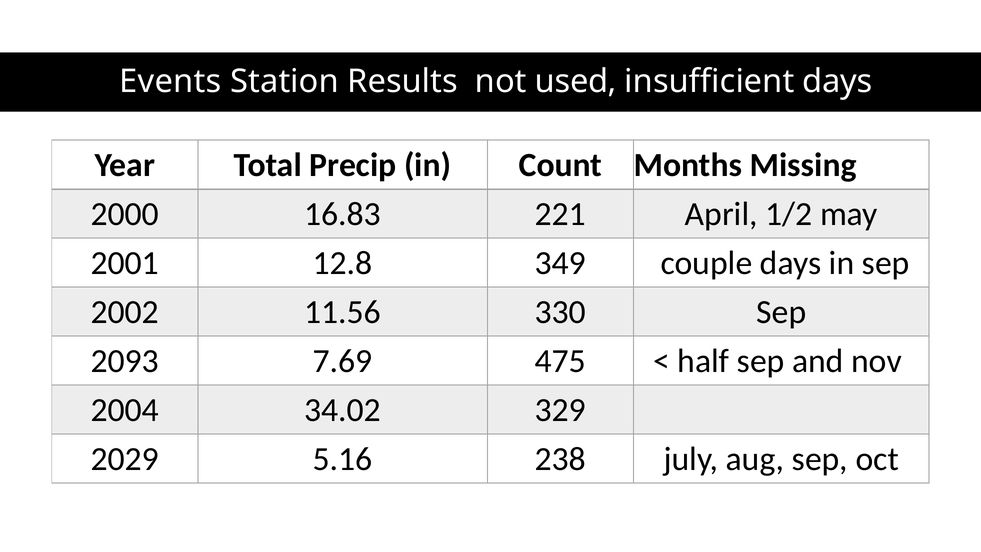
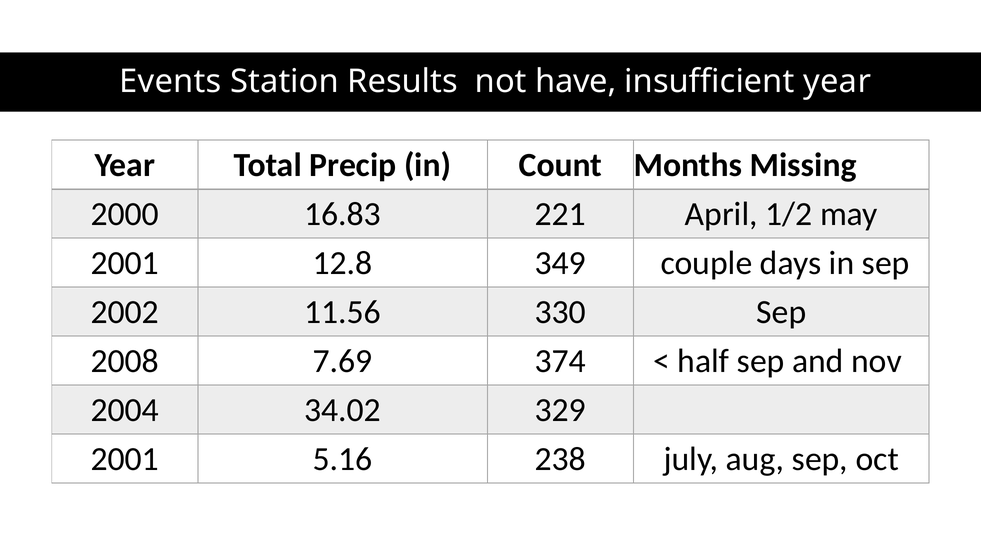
used: used -> have (576, 82)
insufficient days: days -> year (837, 82)
2093: 2093 -> 2008 (125, 361)
475: 475 -> 374 (560, 361)
2029: 2029 -> 2001 (125, 459)
